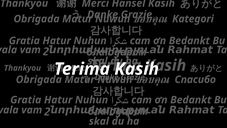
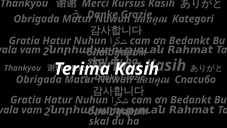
Hansel: Hansel -> Kursus (128, 3)
